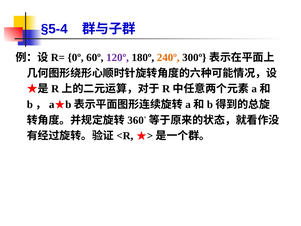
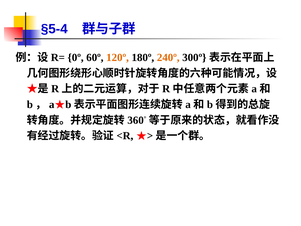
120º colour: purple -> orange (118, 57)
